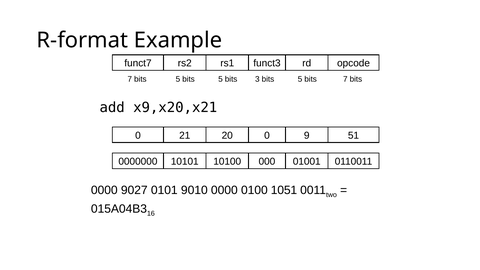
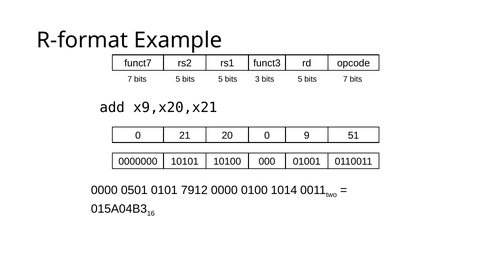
9027: 9027 -> 0501 (134, 190)
9010: 9010 -> 7912 (194, 190)
1051: 1051 -> 1014 (284, 190)
